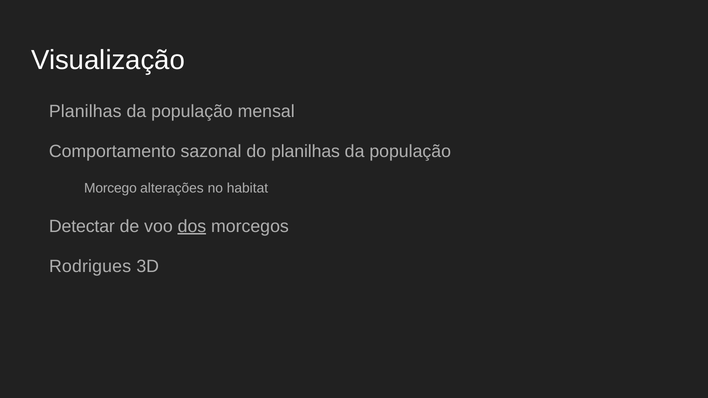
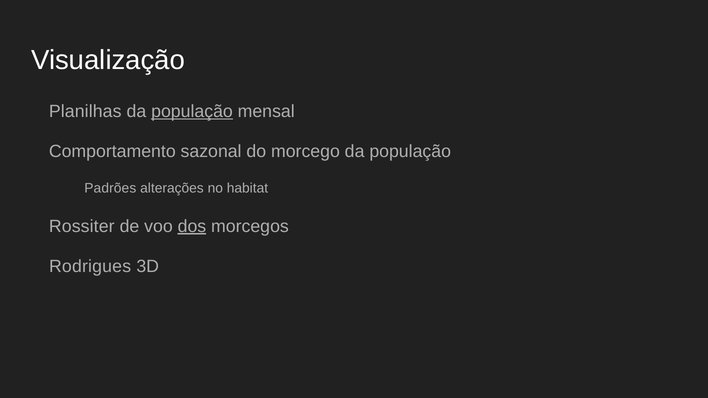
população underline: none -> present (192, 111)
do planilhas: planilhas -> morcego (305, 151)
Morcego: Morcego -> Padrões (110, 188)
Detectar: Detectar -> Rossiter (82, 226)
